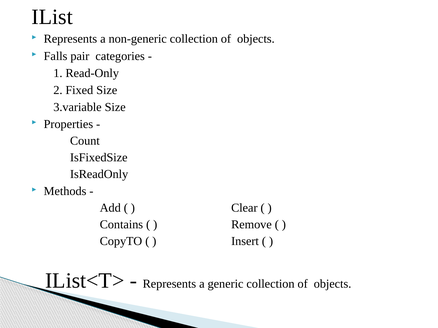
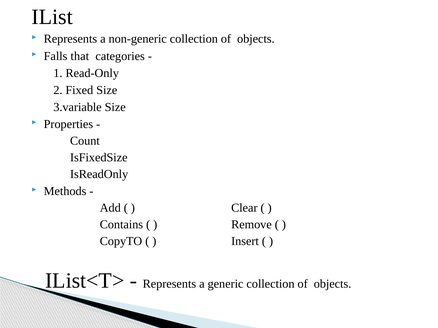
pair: pair -> that (80, 56)
